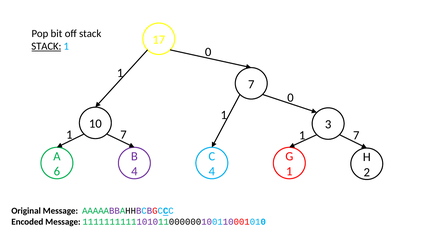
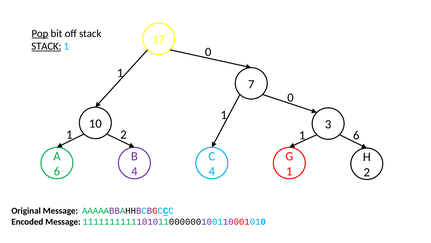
Pop underline: none -> present (40, 33)
7: 7 -> 2 (123, 134)
7: 7 -> 6 (356, 135)
